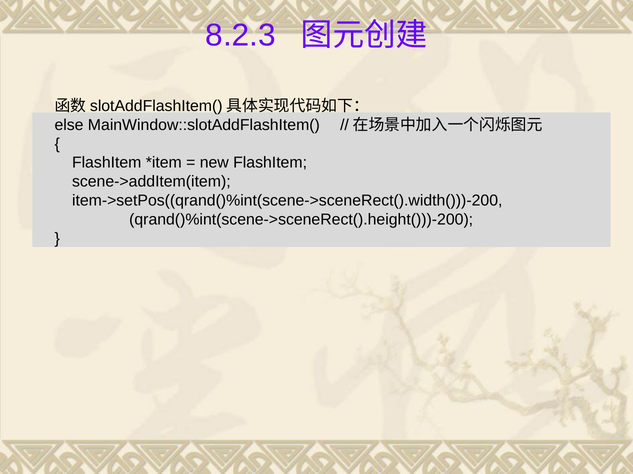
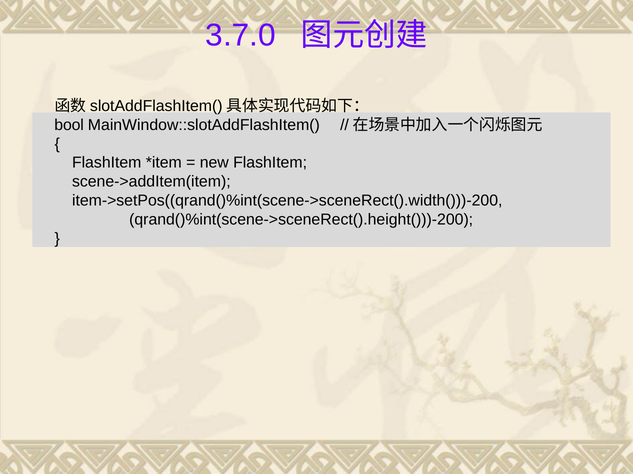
8.2.3: 8.2.3 -> 3.7.0 (241, 35)
else: else -> bool (69, 125)
